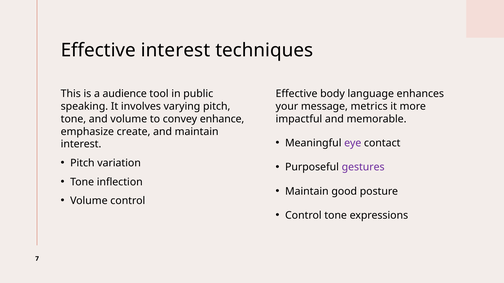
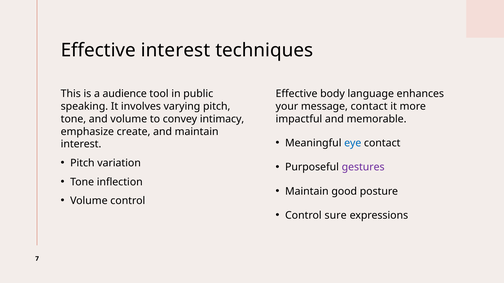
message metrics: metrics -> contact (369, 107)
enhance: enhance -> intimacy (222, 119)
eye colour: purple -> blue (353, 143)
Control tone: tone -> sure (336, 216)
